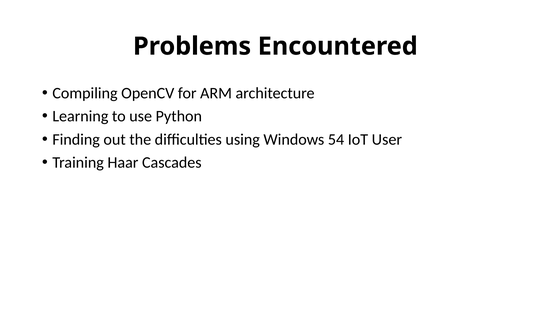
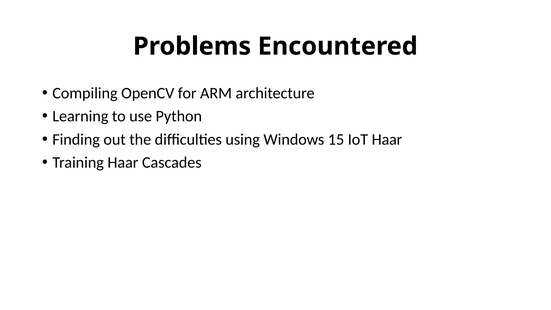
54: 54 -> 15 (336, 139)
IoT User: User -> Haar (387, 139)
